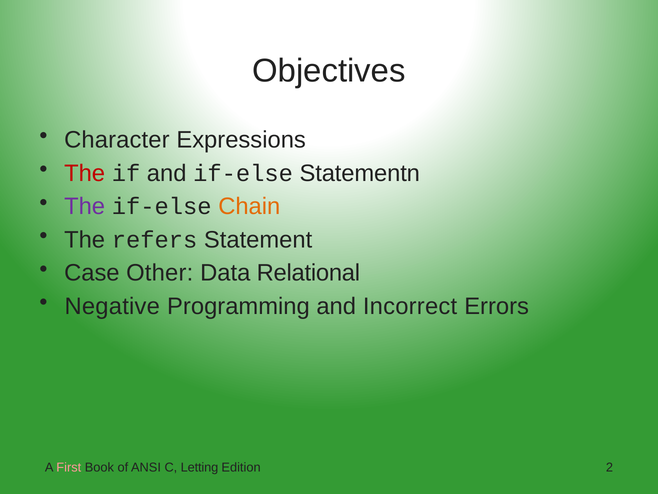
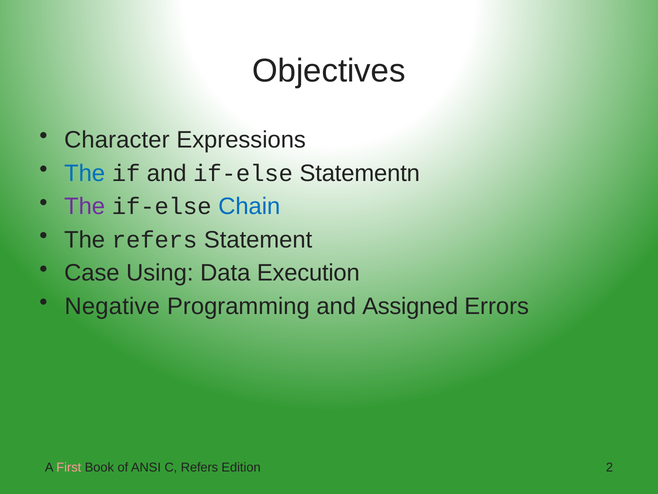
The colour: red -> blue (85, 173)
Chain colour: orange -> blue (249, 206)
Other: Other -> Using (160, 273)
Relational: Relational -> Execution (308, 273)
Incorrect: Incorrect -> Assigned (410, 306)
C Letting: Letting -> Refers (199, 467)
